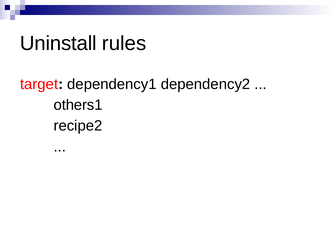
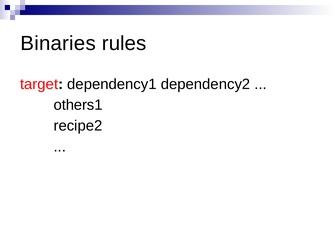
Uninstall: Uninstall -> Binaries (58, 43)
